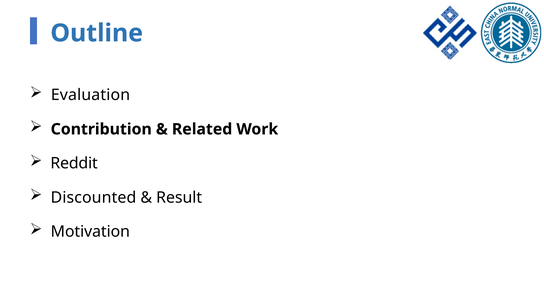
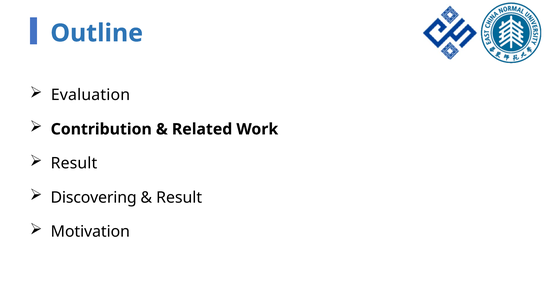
Reddit: Reddit -> Result (74, 163)
Discounted: Discounted -> Discovering (94, 198)
